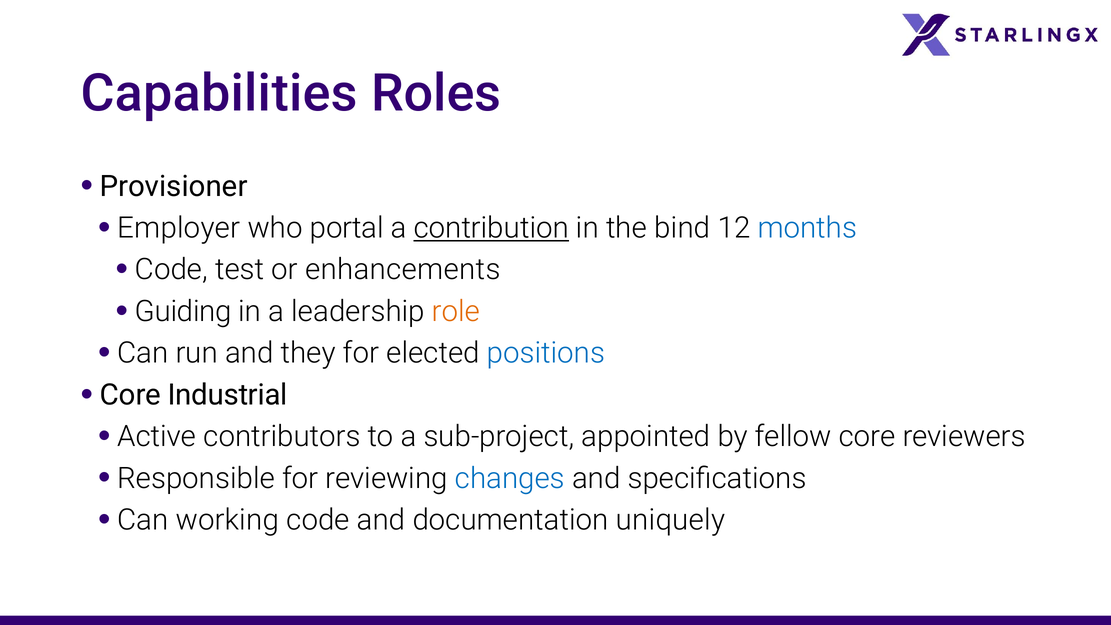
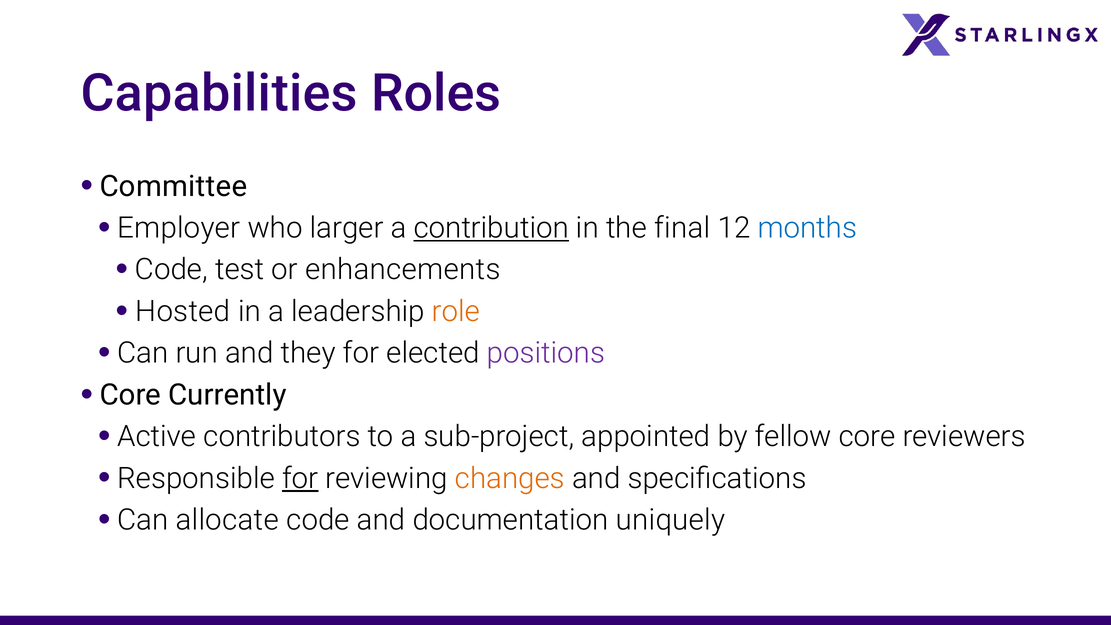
Provisioner: Provisioner -> Committee (173, 186)
portal: portal -> larger (347, 228)
bind: bind -> final (682, 228)
Guiding: Guiding -> Hosted (183, 311)
positions colour: blue -> purple (546, 353)
Industrial: Industrial -> Currently (227, 395)
for underline: none -> present (300, 478)
changes colour: blue -> orange (510, 478)
working: working -> allocate (227, 520)
